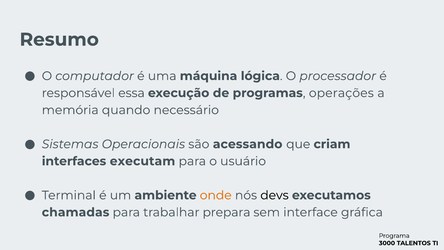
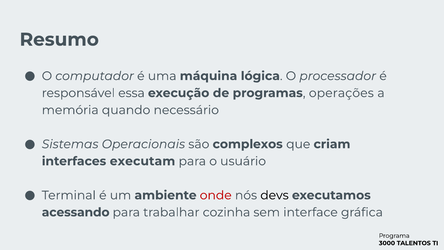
acessando: acessando -> complexos (248, 144)
onde colour: orange -> red (216, 195)
chamadas: chamadas -> acessando (76, 212)
prepara: prepara -> cozinha (227, 212)
